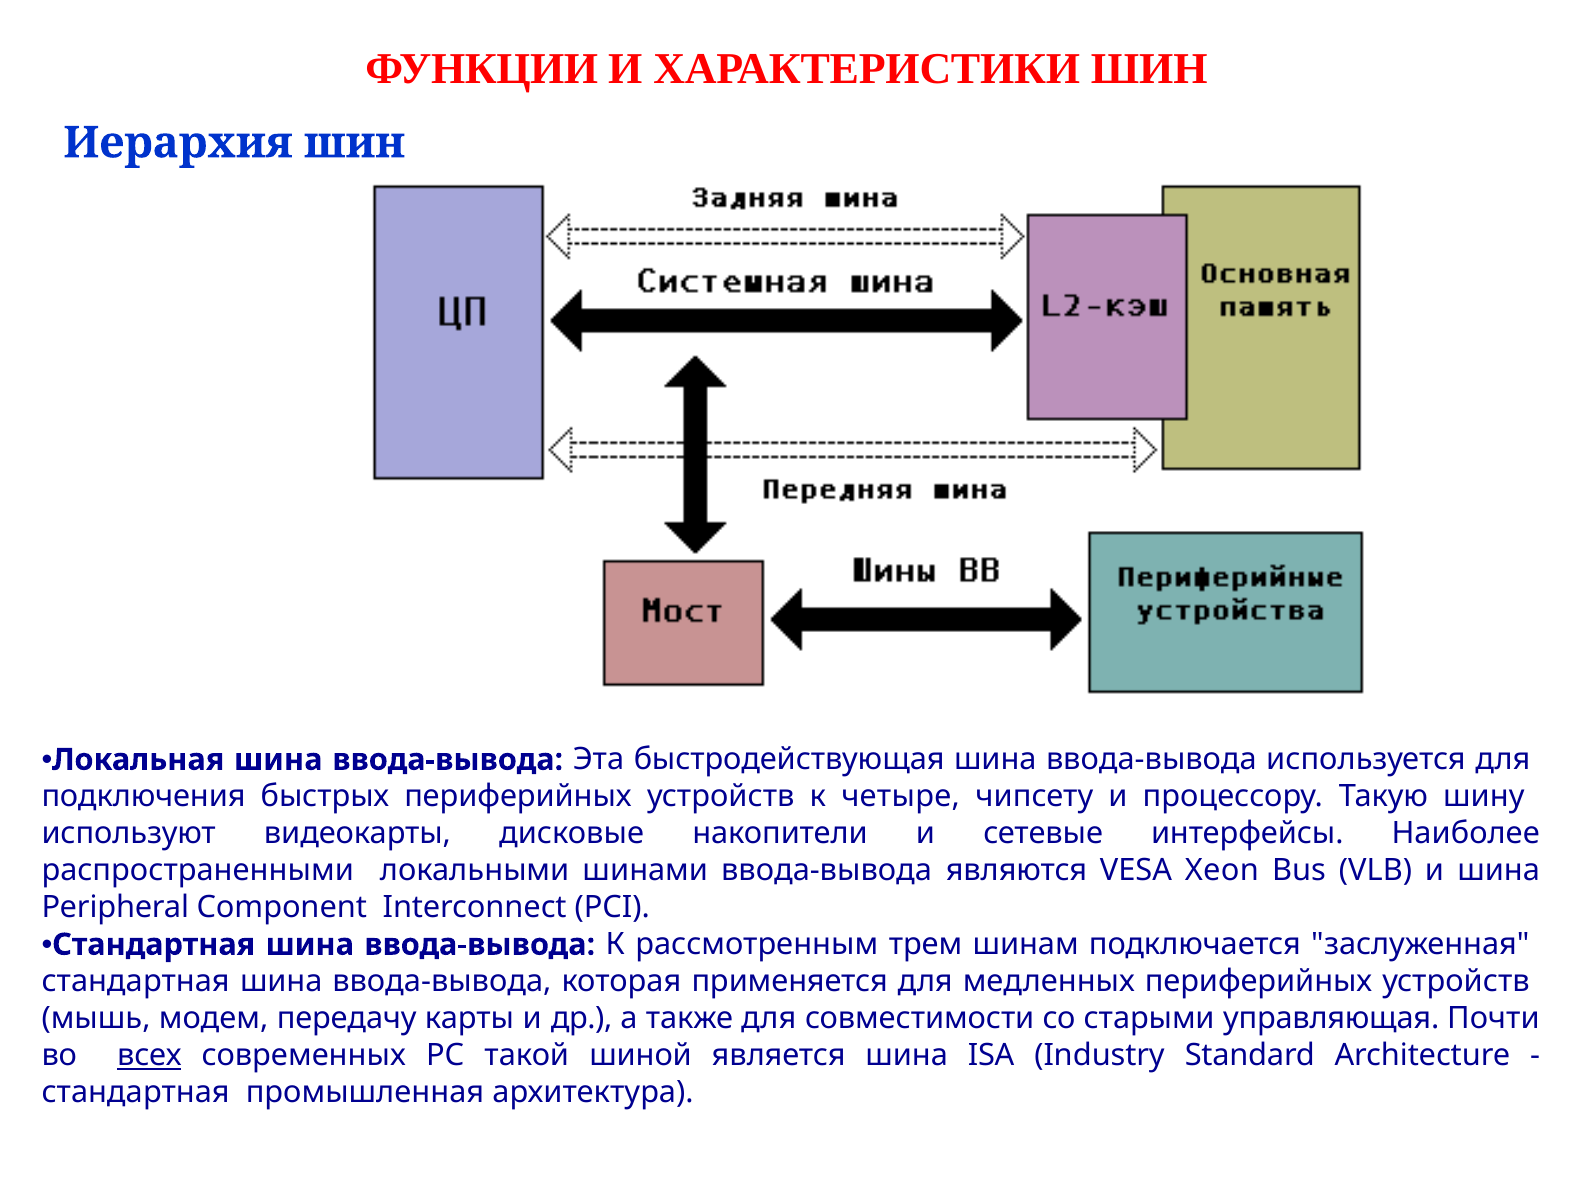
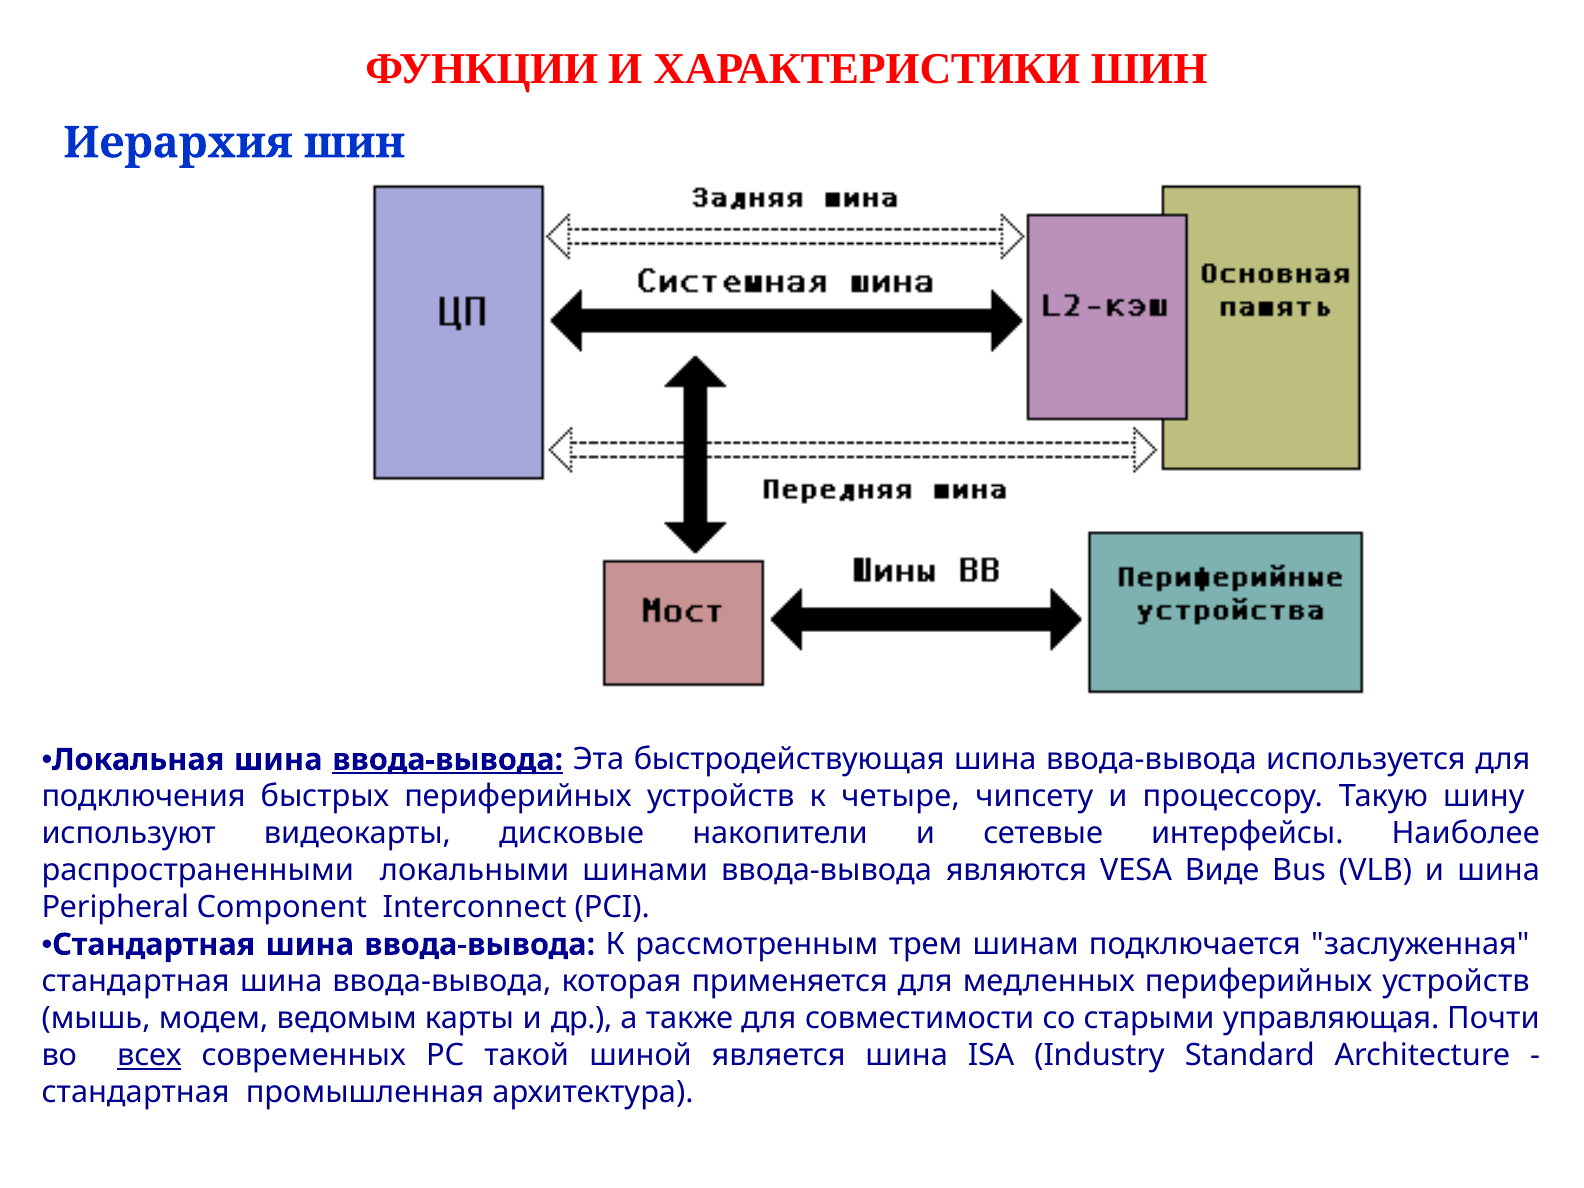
ввода-вывода underline: none -> present (448, 760)
Xeon: Xeon -> Виде (1222, 871)
передачу: передачу -> ведомым (347, 1019)
